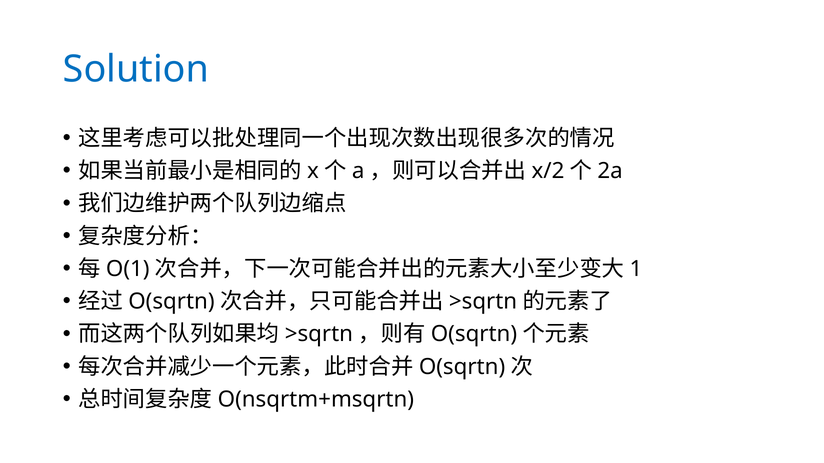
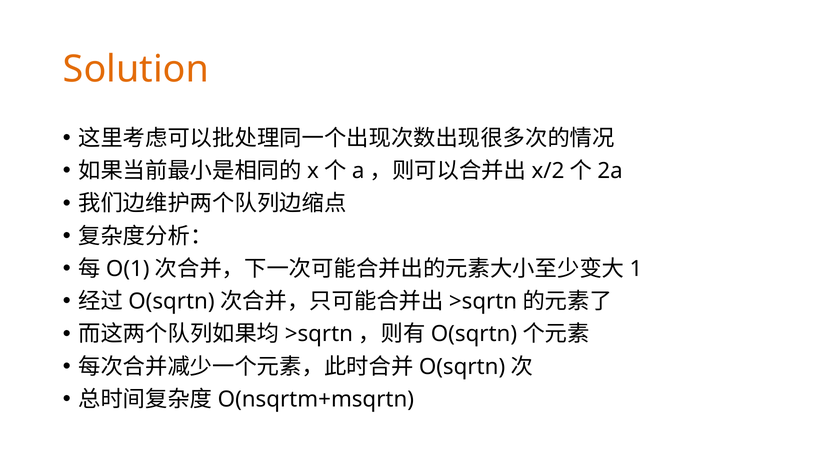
Solution colour: blue -> orange (136, 69)
